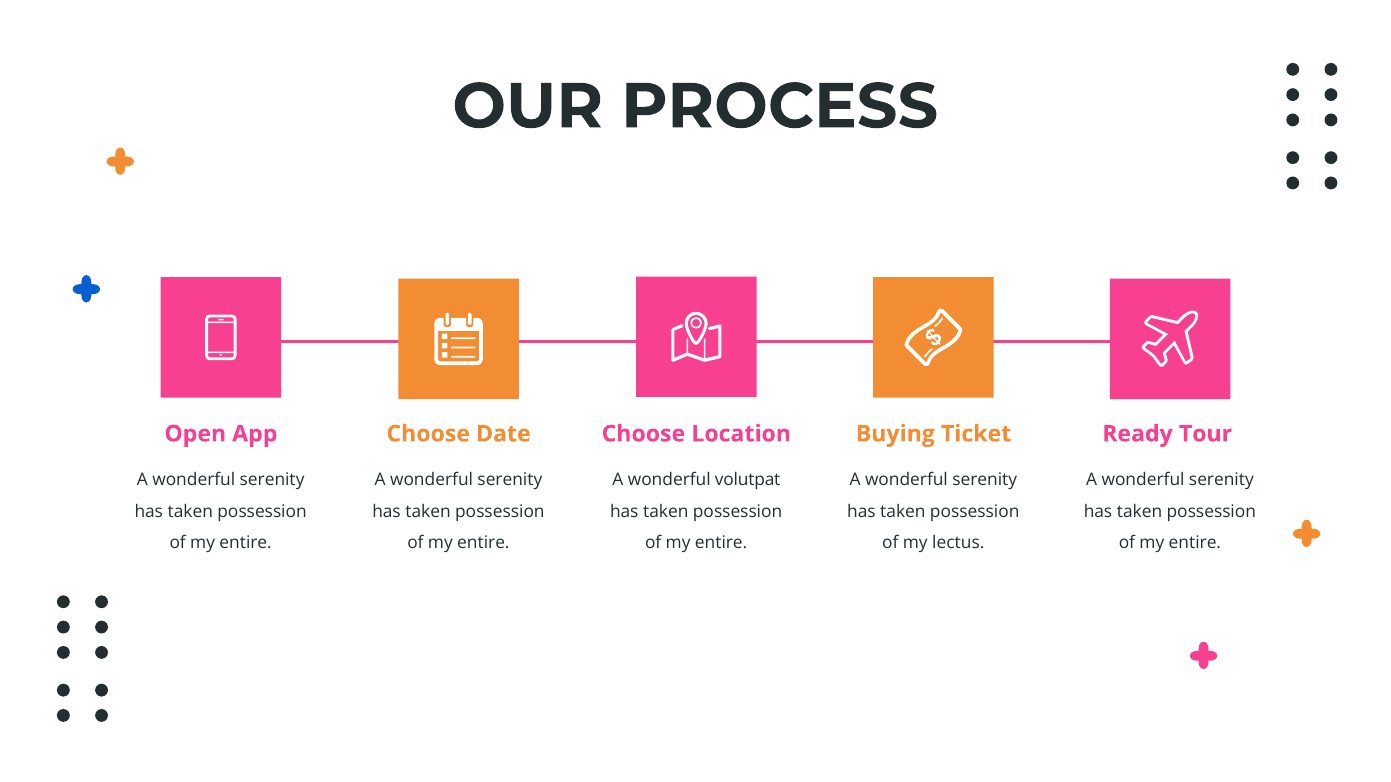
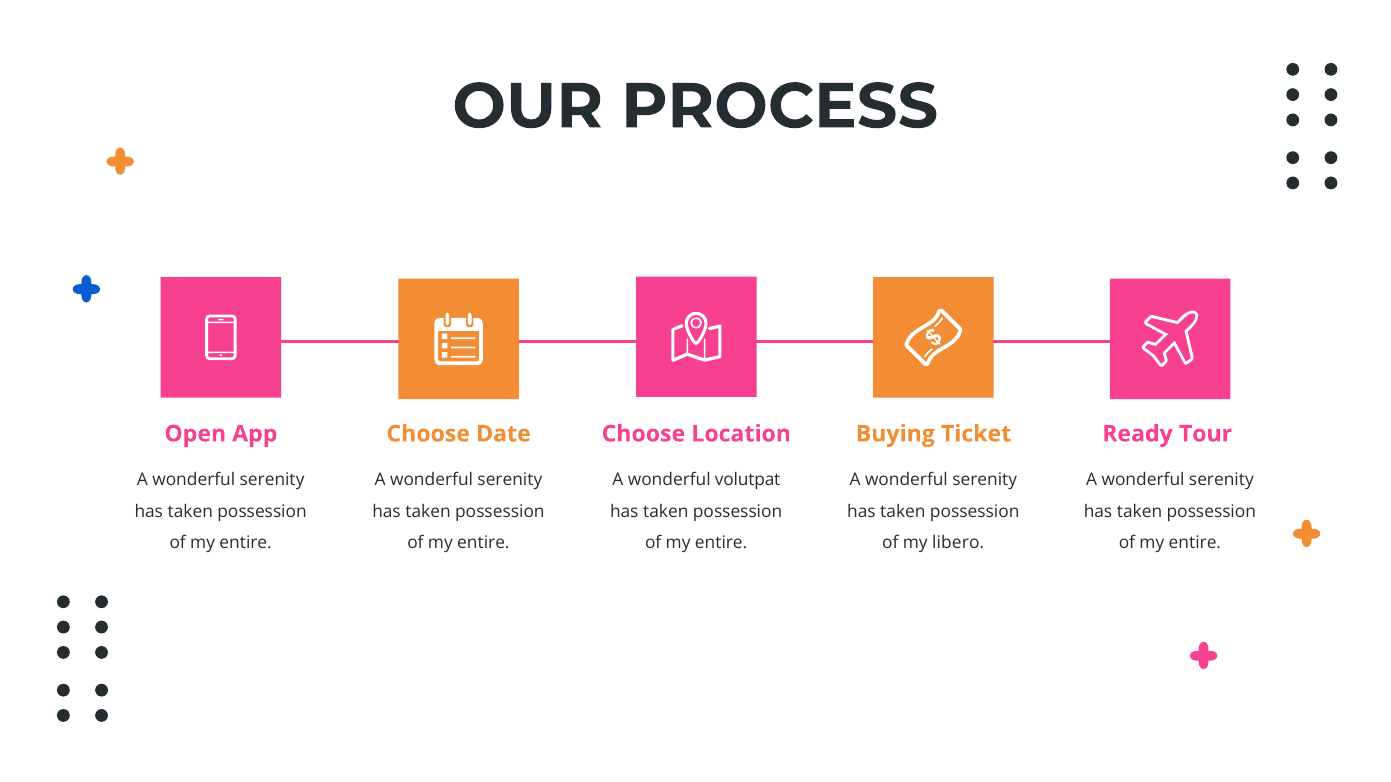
lectus: lectus -> libero (958, 543)
